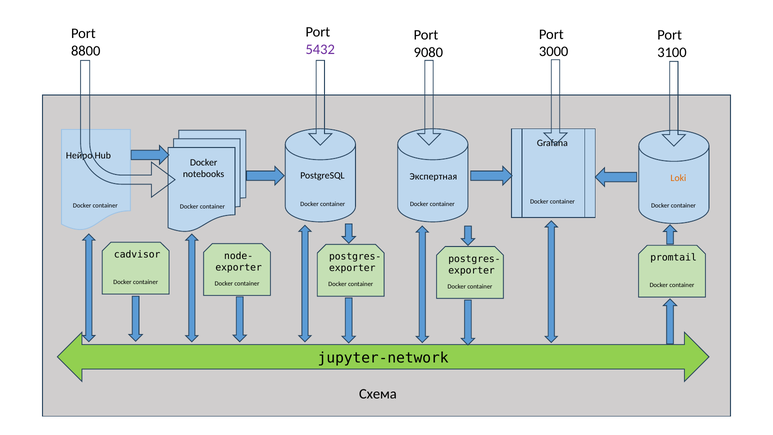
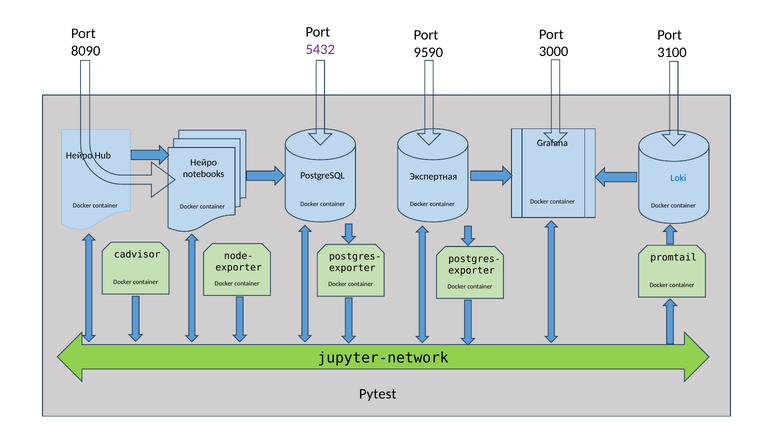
8800: 8800 -> 8090 (86, 51)
9080: 9080 -> 9590 (428, 53)
Docker: Docker -> Нейро (204, 162)
Loki colour: orange -> blue (678, 178)
Схема: Схема -> Pytest (378, 394)
